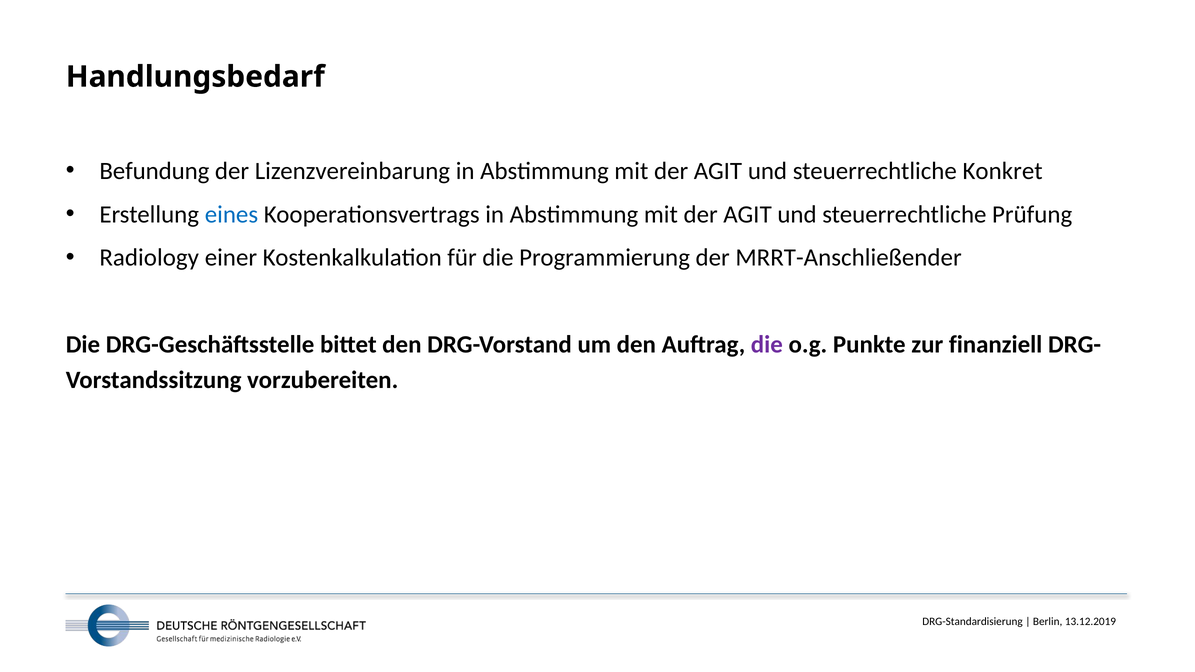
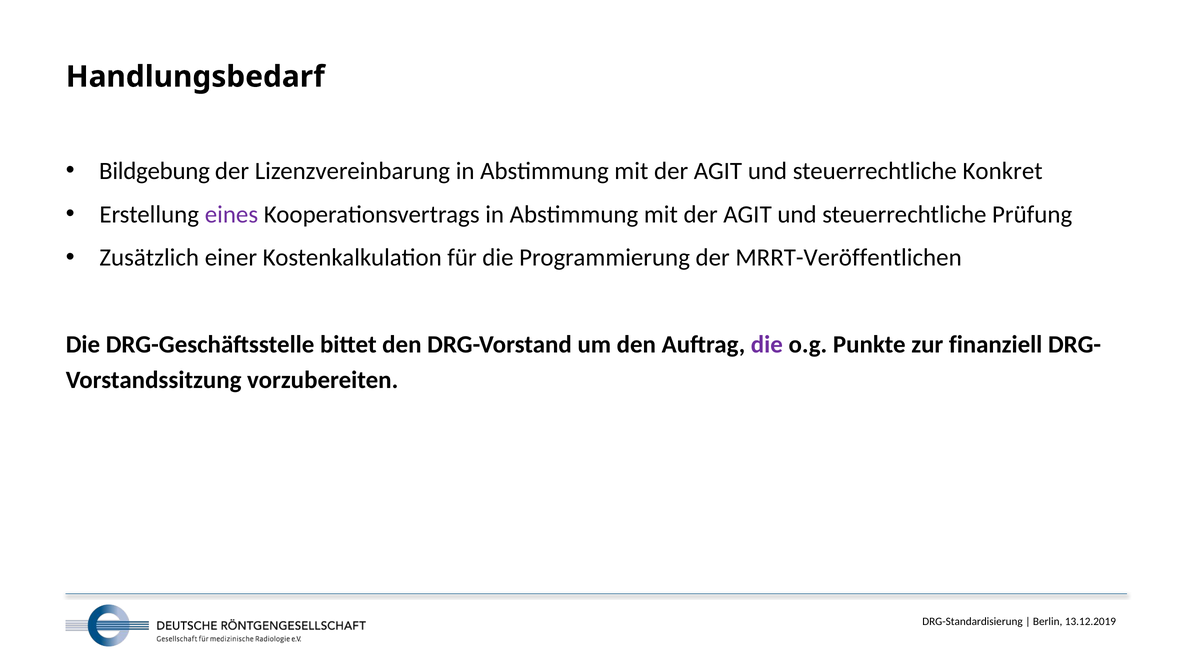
Befundung: Befundung -> Bildgebung (155, 171)
eines colour: blue -> purple (231, 214)
Radiology: Radiology -> Zusätzlich (149, 258)
MRRT-Anschließender: MRRT-Anschließender -> MRRT-Veröffentlichen (849, 258)
